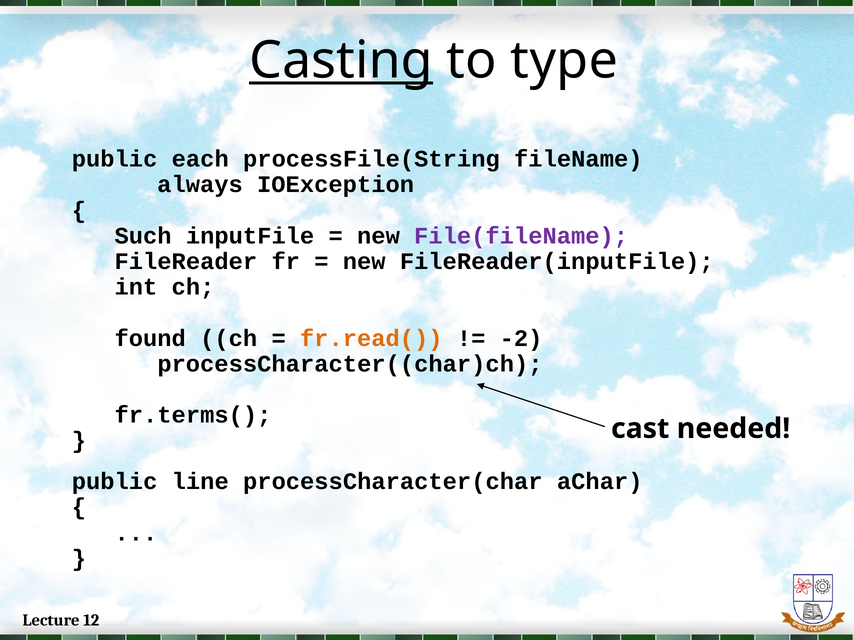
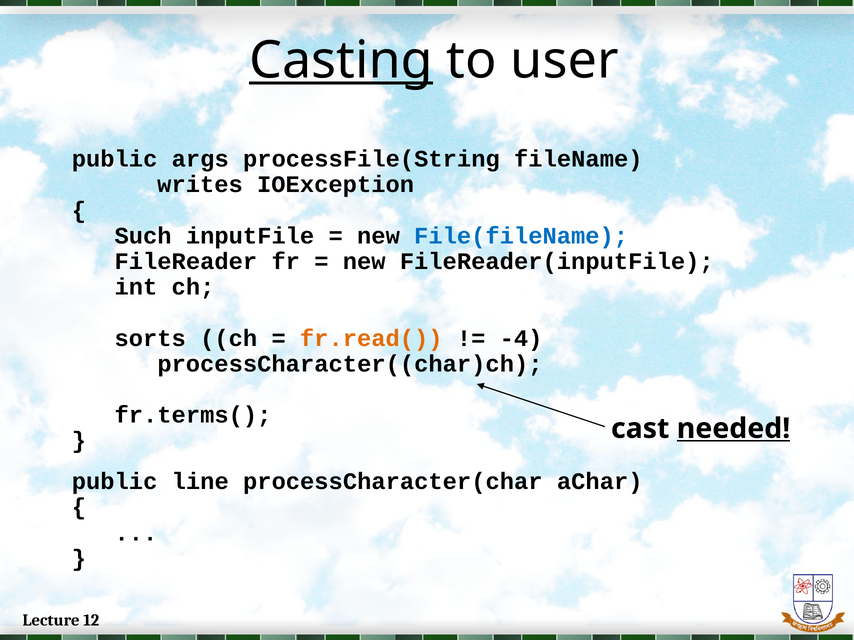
type: type -> user (565, 61)
each: each -> args (200, 159)
always: always -> writes (200, 185)
File(fileName colour: purple -> blue (521, 236)
found: found -> sorts (150, 338)
-2: -2 -> -4 (521, 338)
needed underline: none -> present (734, 429)
